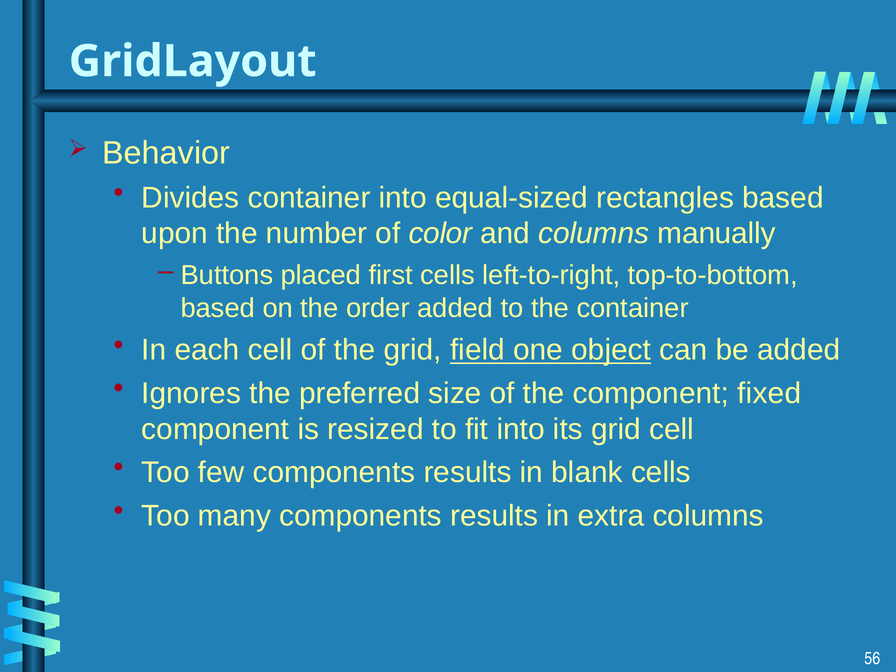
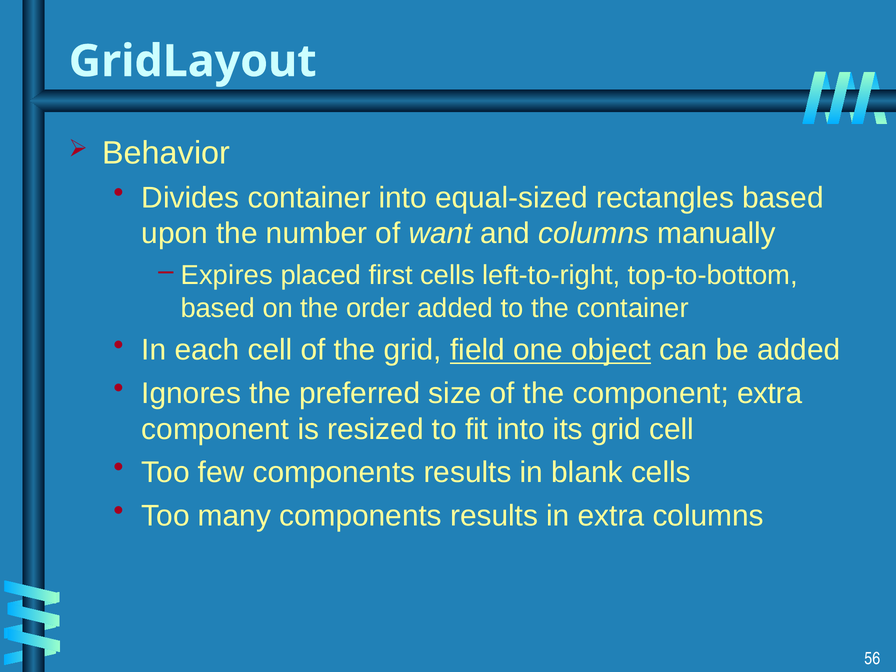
color: color -> want (440, 234)
Buttons: Buttons -> Expires (227, 275)
component fixed: fixed -> extra (770, 393)
